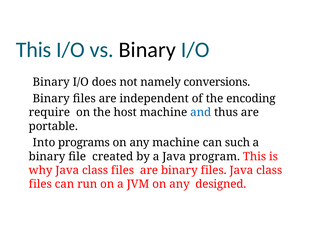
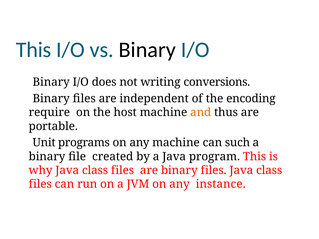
namely: namely -> writing (161, 82)
and colour: blue -> orange (201, 113)
Into: Into -> Unit (44, 143)
designed: designed -> instance (221, 184)
